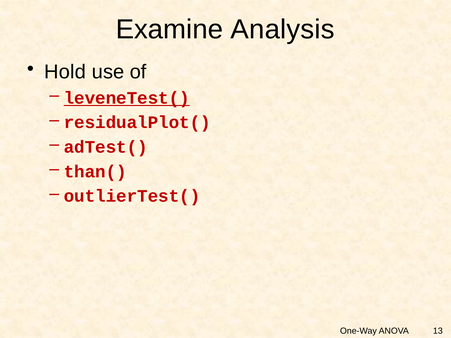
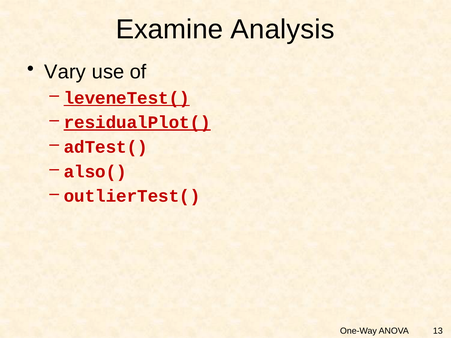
Hold: Hold -> Vary (65, 72)
residualPlot( underline: none -> present (137, 123)
than(: than( -> also( (95, 172)
